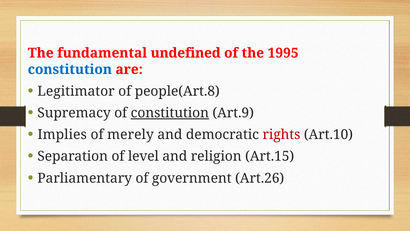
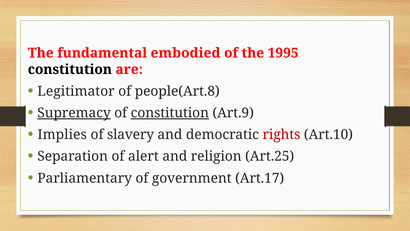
undefined: undefined -> embodied (186, 53)
constitution colour: blue -> black (70, 69)
Supremacy underline: none -> present (74, 113)
merely: merely -> slavery (131, 134)
level: level -> alert (143, 156)
Art.15: Art.15 -> Art.25 (270, 156)
Art.26: Art.26 -> Art.17 (260, 178)
